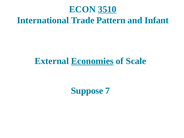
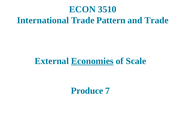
3510 underline: present -> none (107, 9)
and Infant: Infant -> Trade (157, 20)
Suppose: Suppose -> Produce (87, 91)
